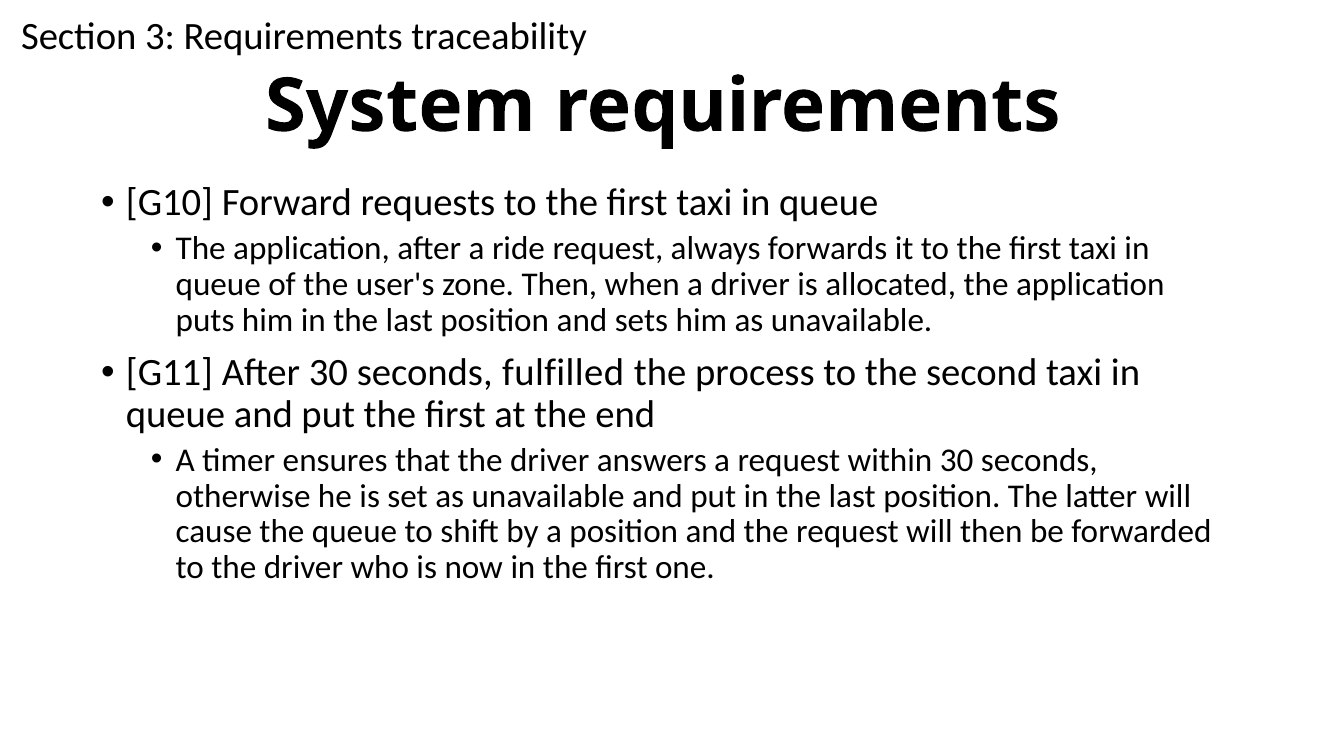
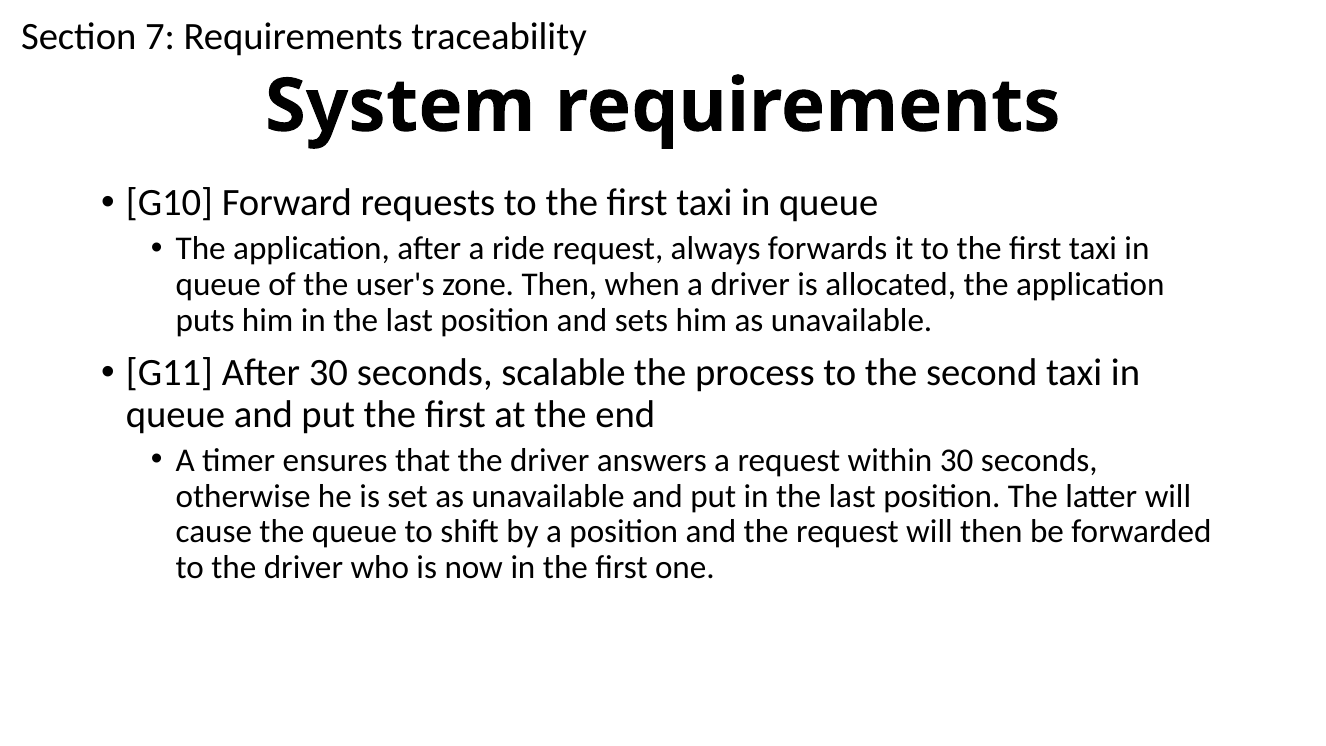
3: 3 -> 7 (160, 37)
fulfilled: fulfilled -> scalable (563, 373)
